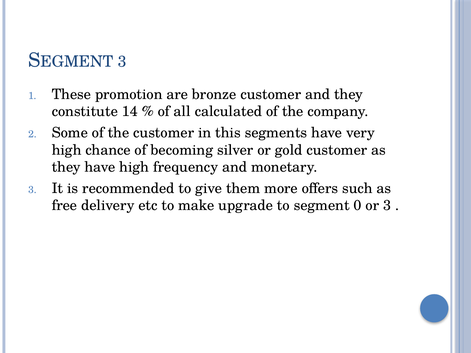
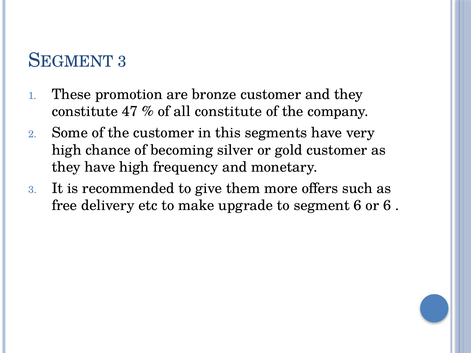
14: 14 -> 47 (130, 112)
all calculated: calculated -> constitute (228, 112)
segment 0: 0 -> 6 (358, 206)
or 3: 3 -> 6 (387, 206)
